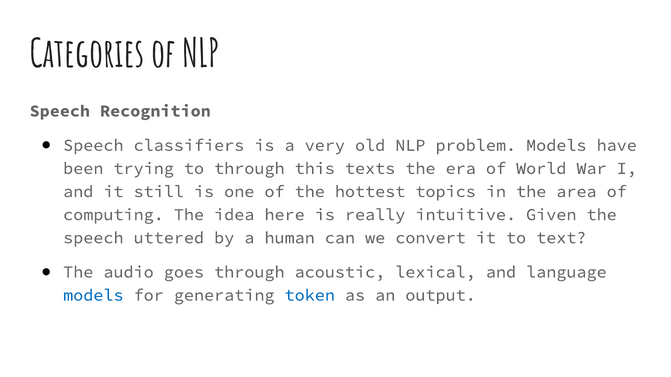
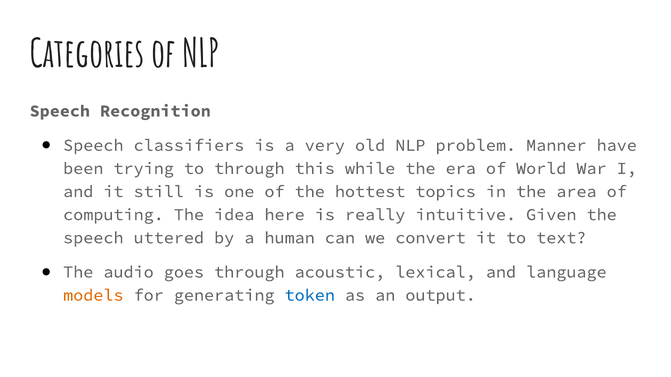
problem Models: Models -> Manner (556, 145)
texts: texts -> while (370, 169)
models colour: blue -> orange (93, 295)
